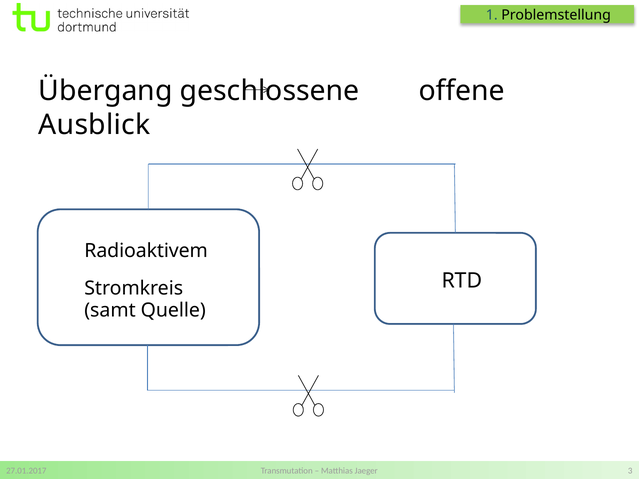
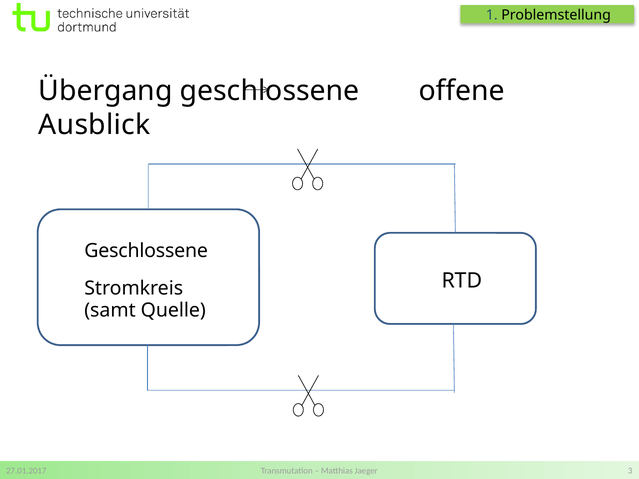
Radioaktivem: Radioaktivem -> Geschlossene (146, 251)
